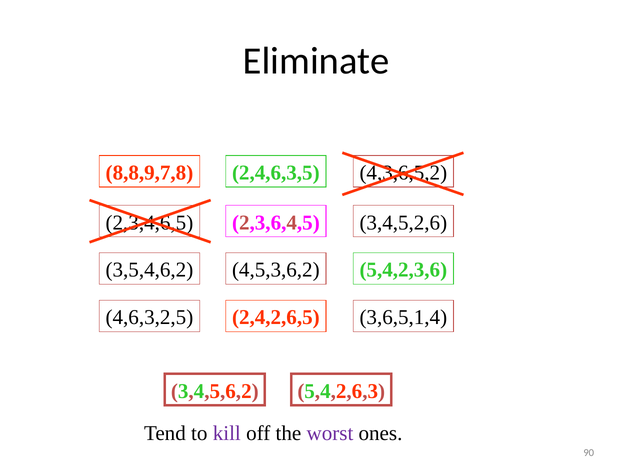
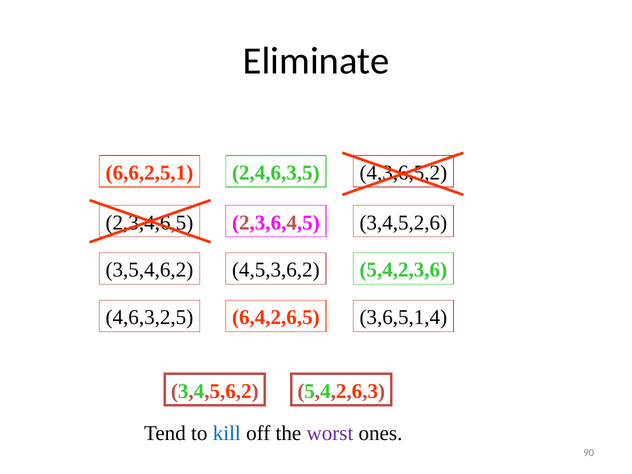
8,8,9,7,8: 8,8,9,7,8 -> 6,6,2,5,1 (149, 173)
2,4,2,6,5: 2,4,2,6,5 -> 6,4,2,6,5 (276, 317)
kill colour: purple -> blue (227, 433)
